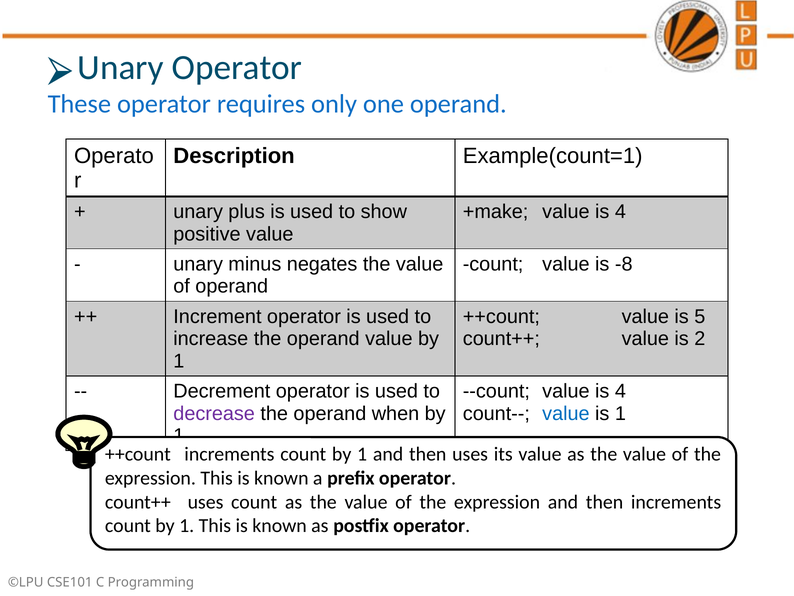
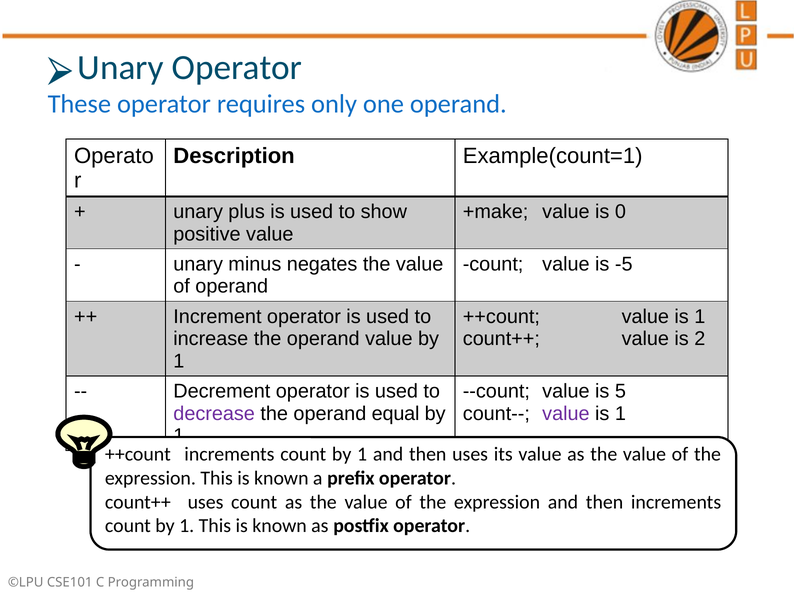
4: 4 -> 0 (620, 212)
-8: -8 -> -5 (624, 264)
++count value is 5: 5 -> 1 (700, 316)
--count value is 4: 4 -> 5 (620, 391)
when: when -> equal (396, 413)
value colour: blue -> purple (566, 413)
